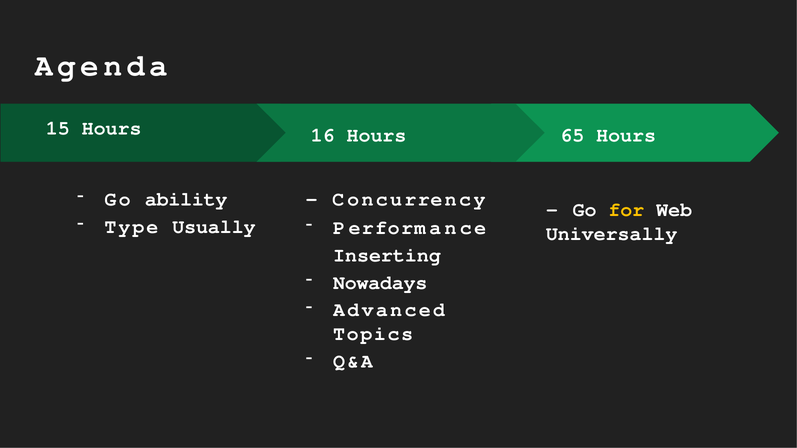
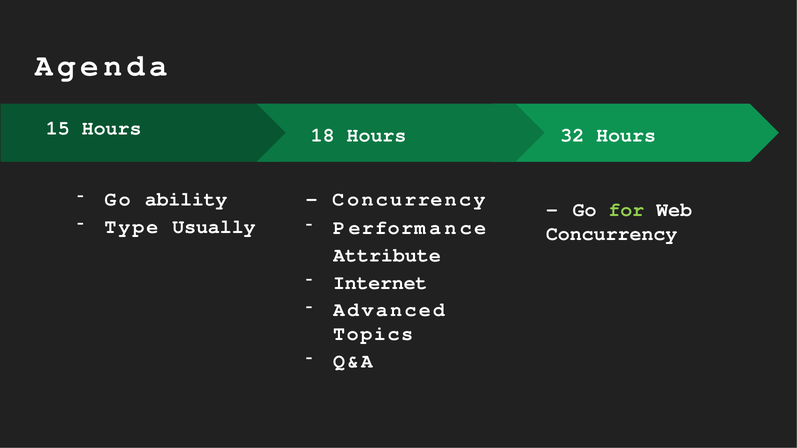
16: 16 -> 18 (323, 135)
65: 65 -> 32 (572, 135)
for colour: yellow -> light green (626, 210)
Universally: Universally -> Concurrency (612, 234)
Inserting: Inserting -> Attribute (387, 255)
Nowadays: Nowadays -> Internet (380, 283)
